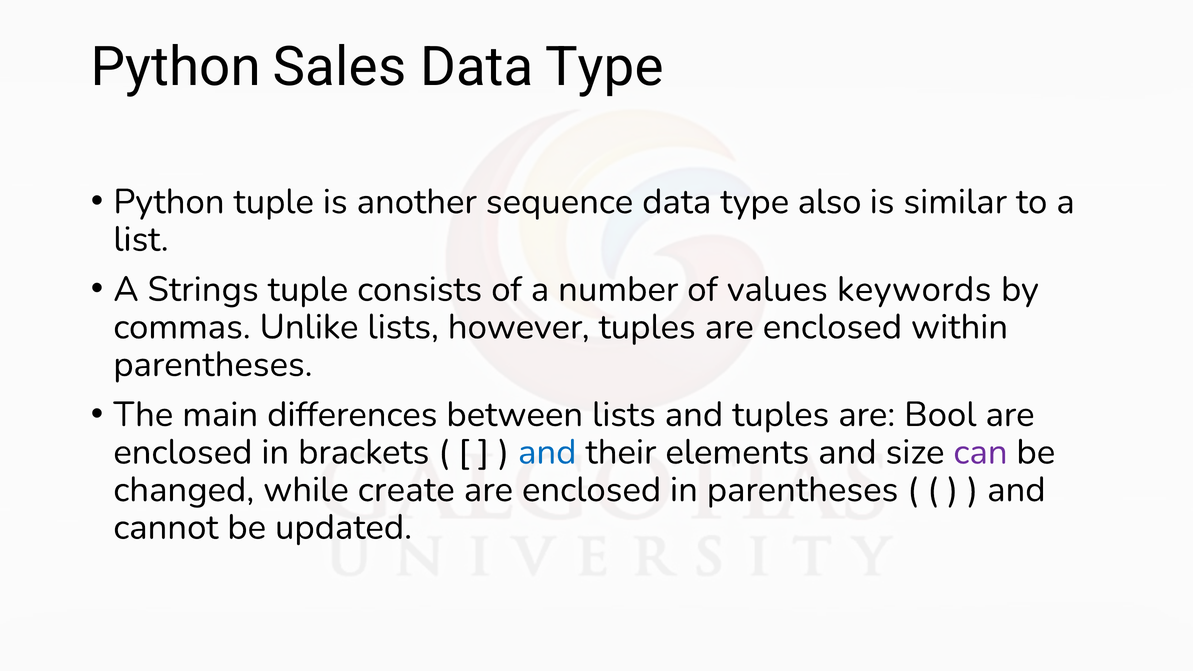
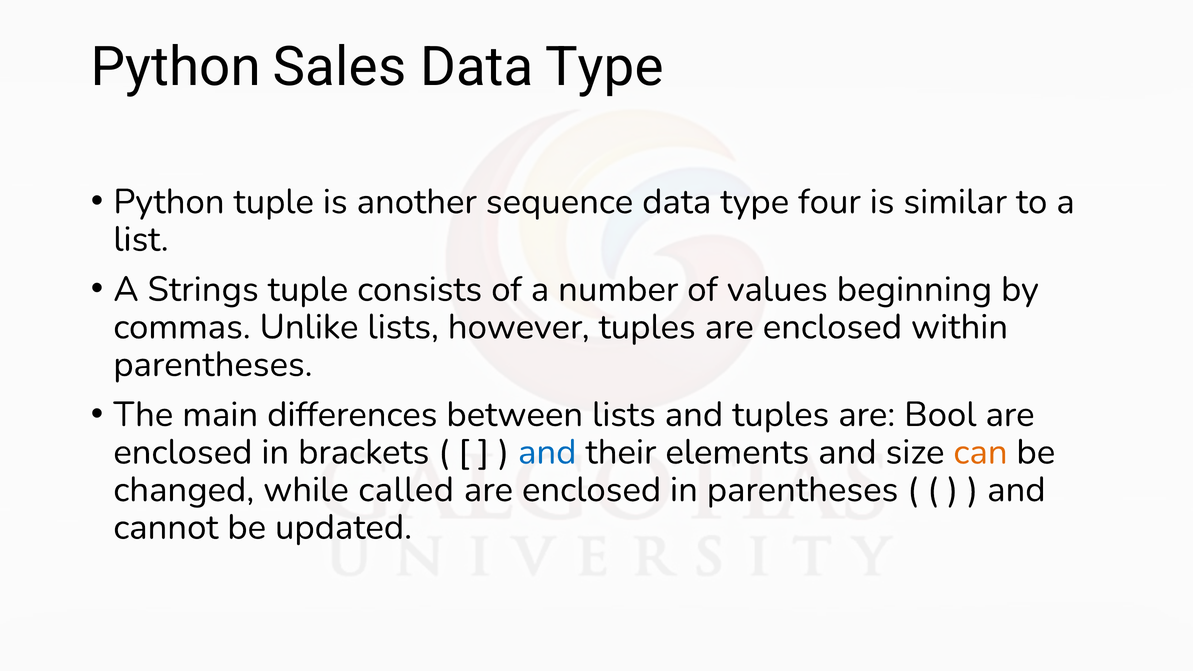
also: also -> four (829, 202)
keywords: keywords -> beginning (914, 289)
can colour: purple -> orange (981, 452)
create: create -> called (406, 490)
